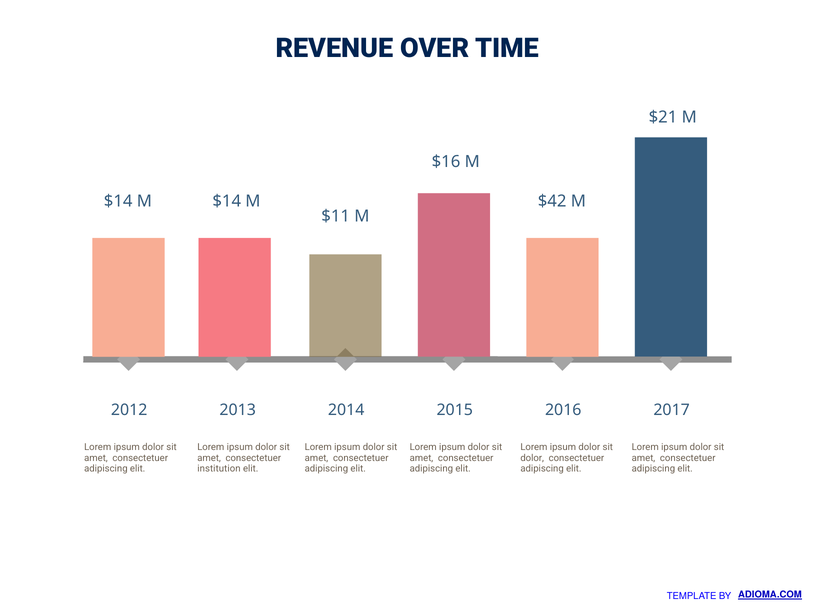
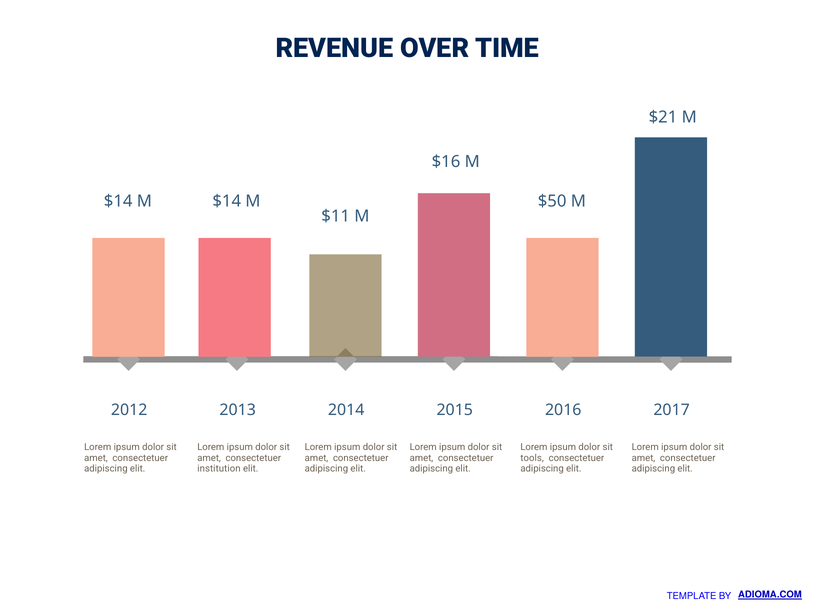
$42: $42 -> $50 (552, 201)
dolor: dolor -> tools (532, 458)
